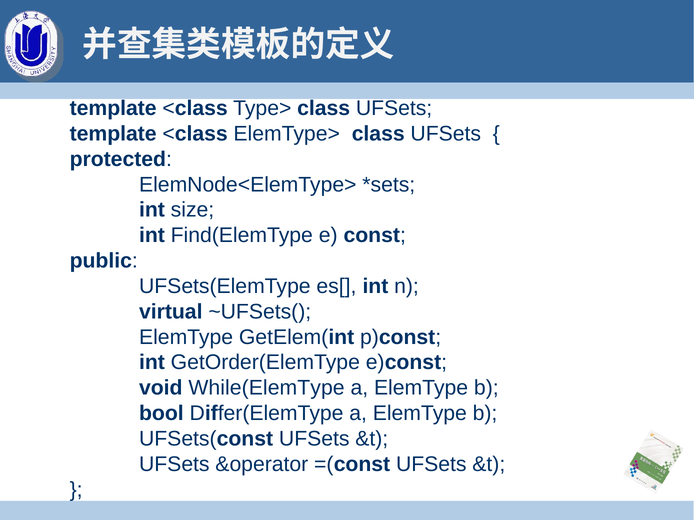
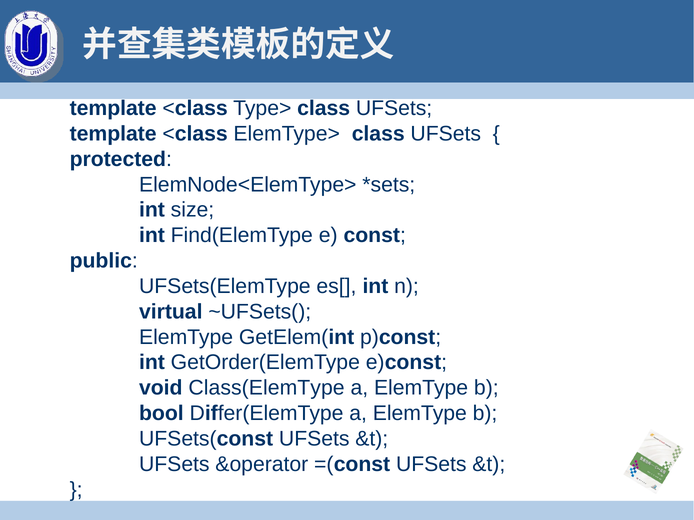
While(ElemType: While(ElemType -> Class(ElemType (267, 388)
